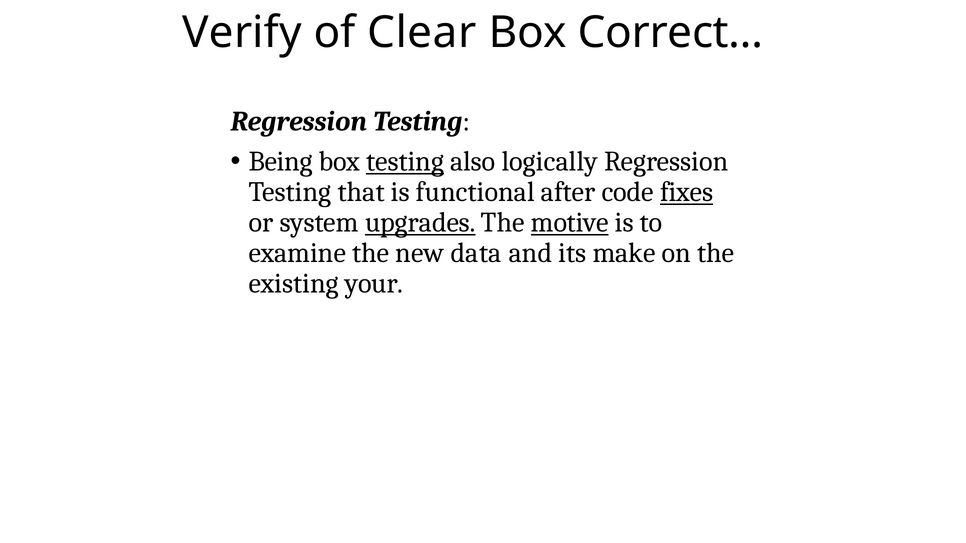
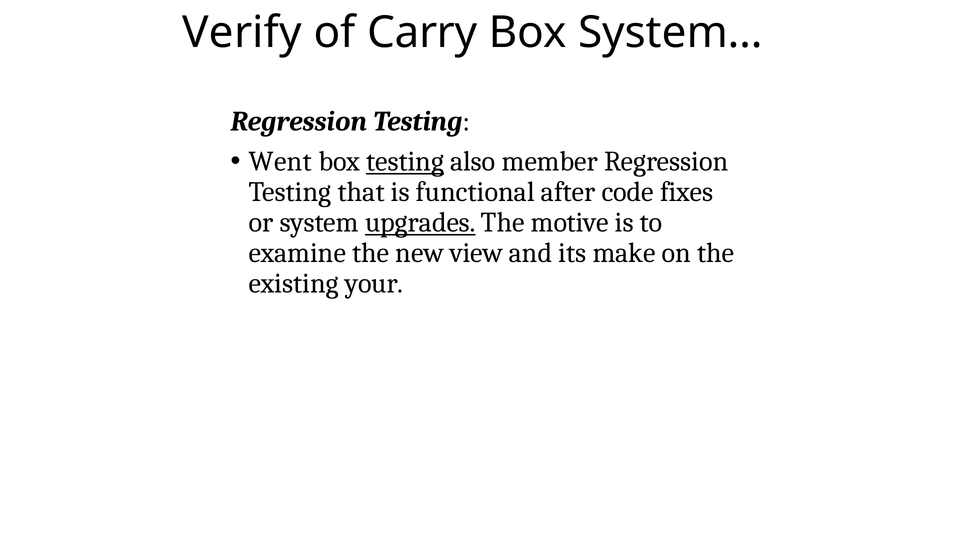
Clear: Clear -> Carry (422, 33)
Correct…: Correct… -> System… (670, 33)
Being: Being -> Went (280, 162)
logically: logically -> member (550, 162)
fixes underline: present -> none (687, 192)
motive underline: present -> none (570, 223)
data: data -> view (476, 253)
